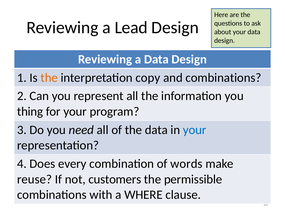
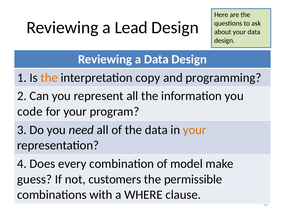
and combinations: combinations -> programming (223, 78)
thing: thing -> code (30, 111)
your colour: blue -> orange (195, 130)
words: words -> model (187, 164)
reuse: reuse -> guess (35, 179)
